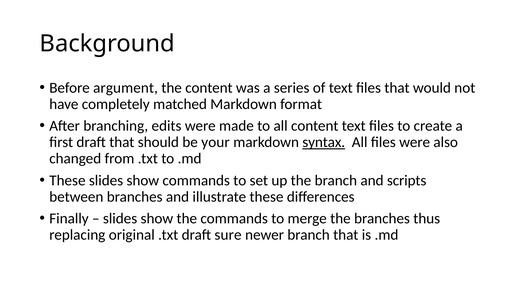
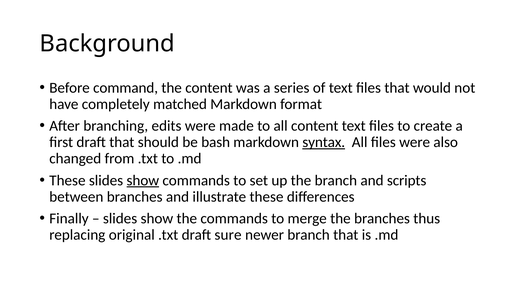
argument: argument -> command (126, 88)
your: your -> bash (216, 142)
show underline: none -> present (143, 180)
